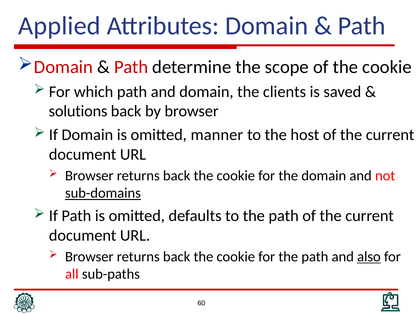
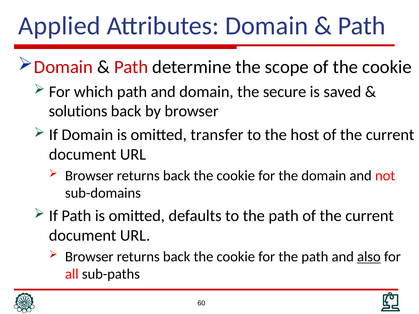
clients: clients -> secure (285, 92)
manner: manner -> transfer (217, 135)
sub-domains underline: present -> none (103, 193)
